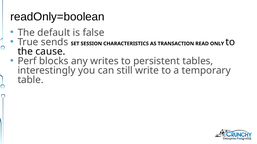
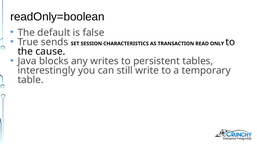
Perf: Perf -> Java (27, 61)
